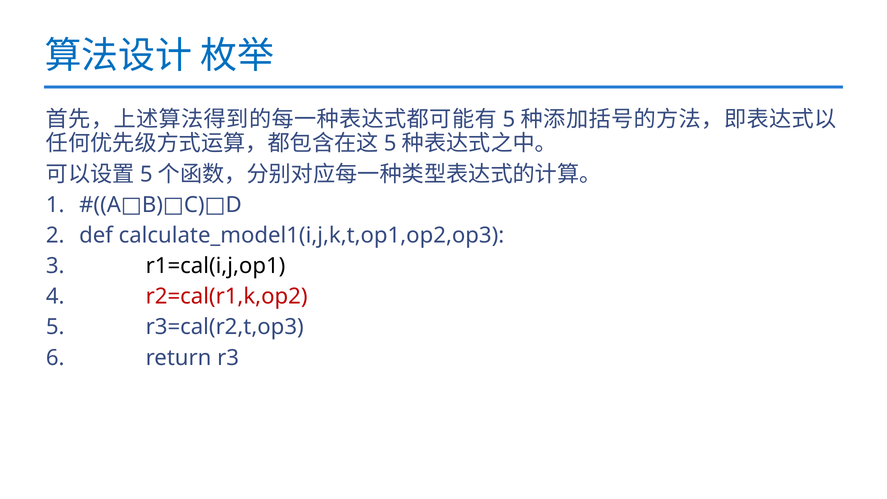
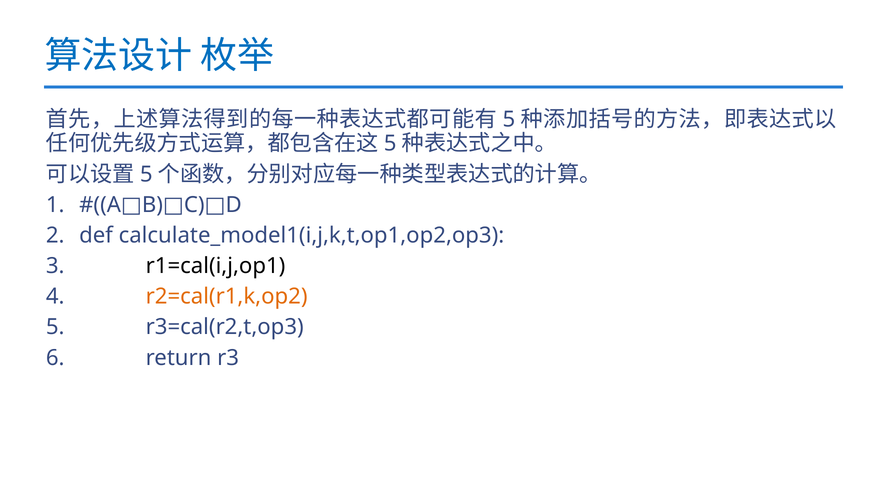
r2=cal(r1,k,op2 colour: red -> orange (227, 297)
